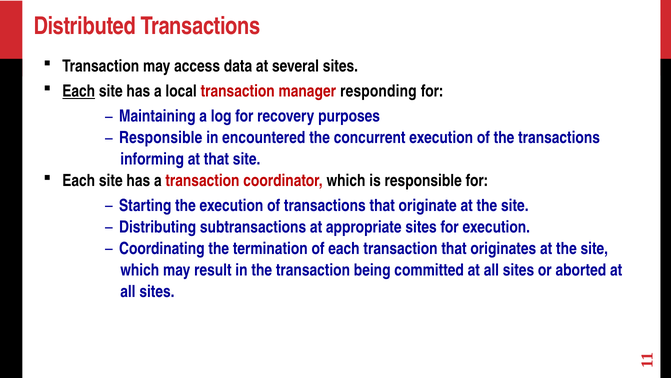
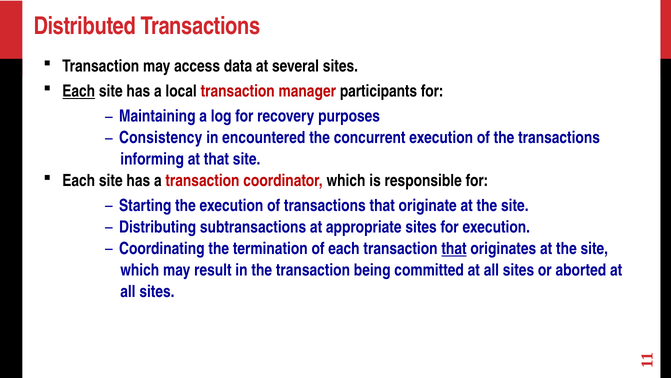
responding: responding -> participants (379, 91)
Responsible: Responsible -> Consistency (161, 138)
that underline: none -> present (454, 248)
